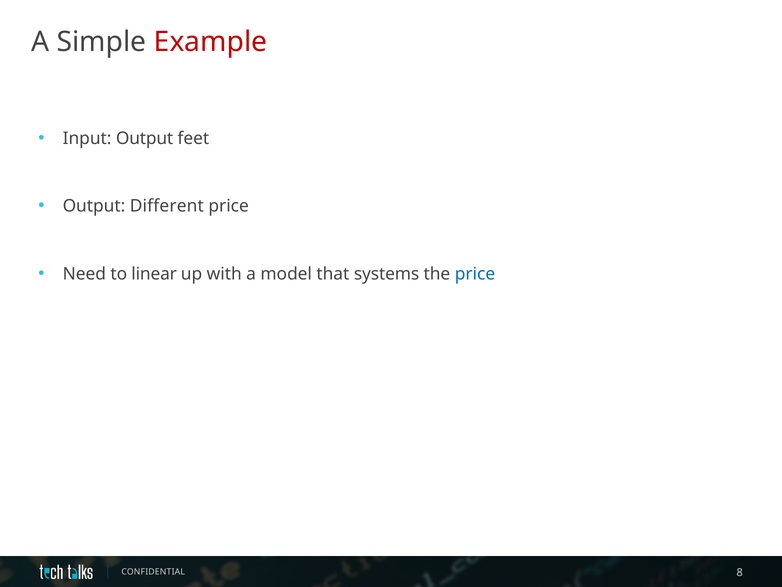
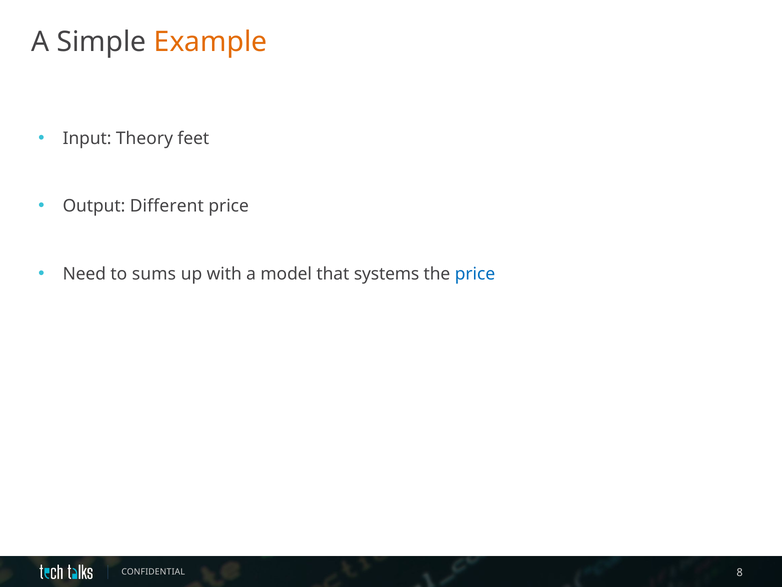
Example colour: red -> orange (211, 42)
Input Output: Output -> Theory (144, 138)
linear: linear -> sums (154, 274)
